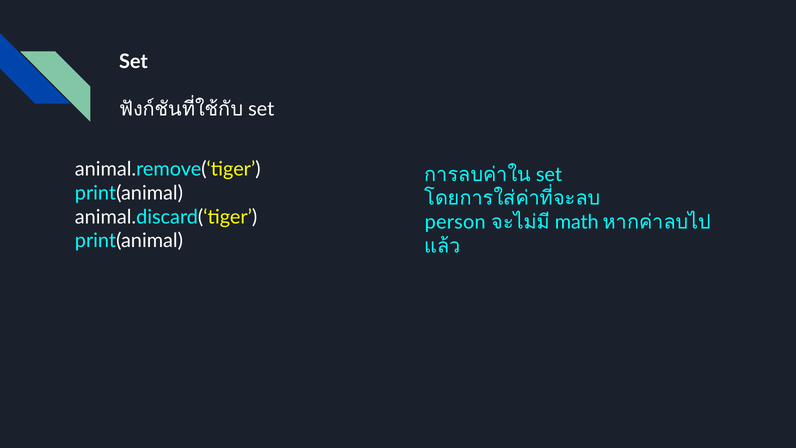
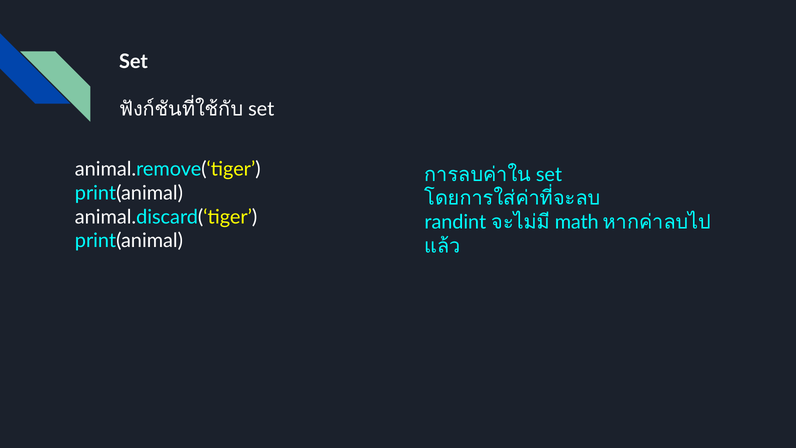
person: person -> randint (455, 222)
